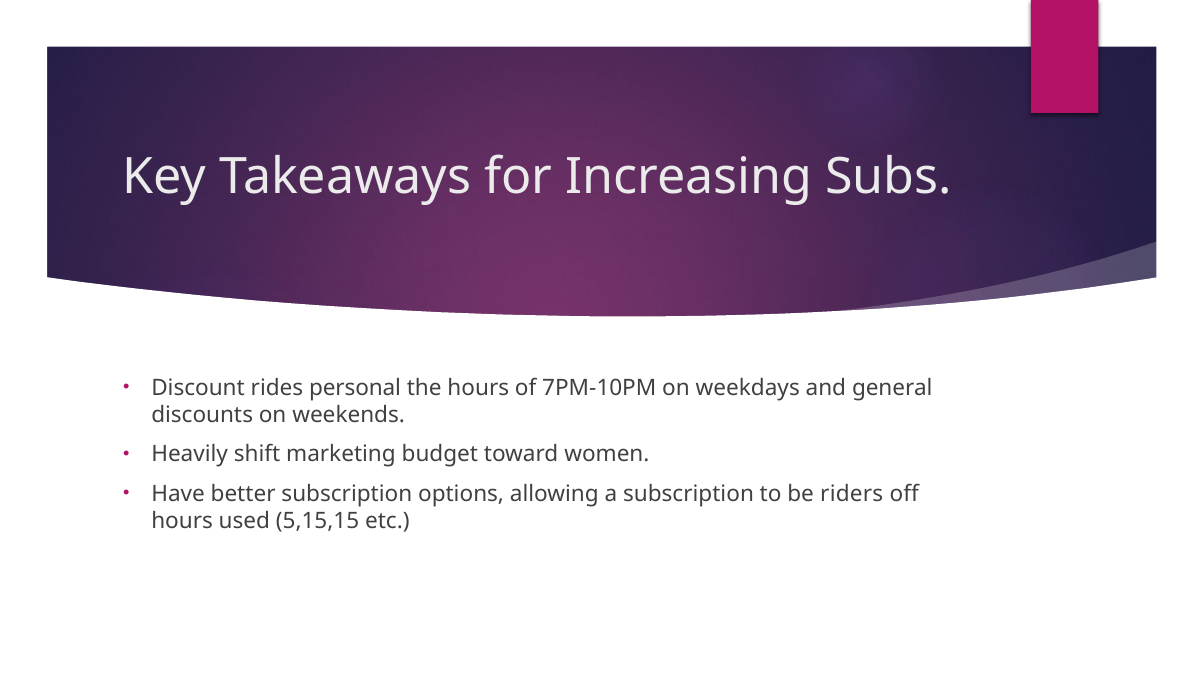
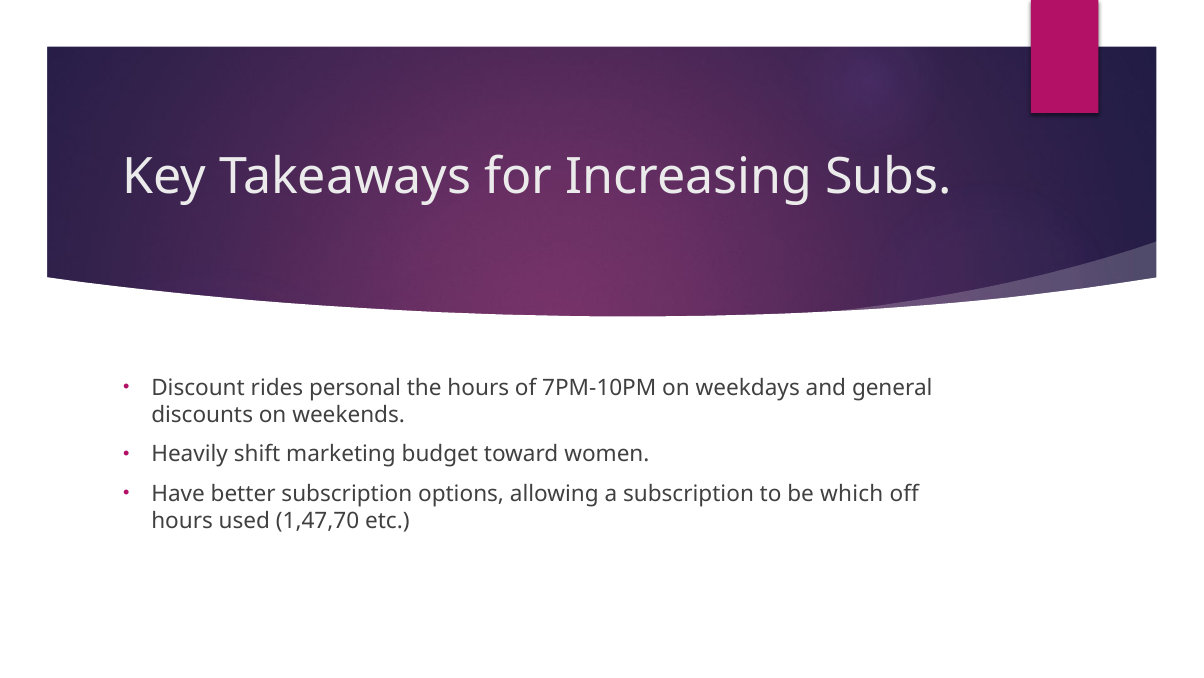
riders: riders -> which (852, 494)
5,15,15: 5,15,15 -> 1,47,70 (318, 521)
